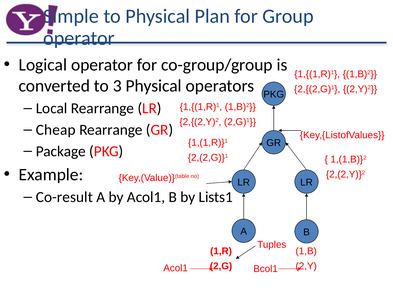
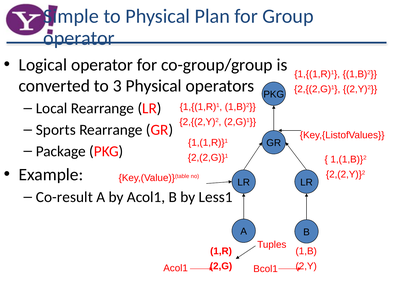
Cheap: Cheap -> Sports (56, 130)
Lists1: Lists1 -> Less1 (216, 197)
